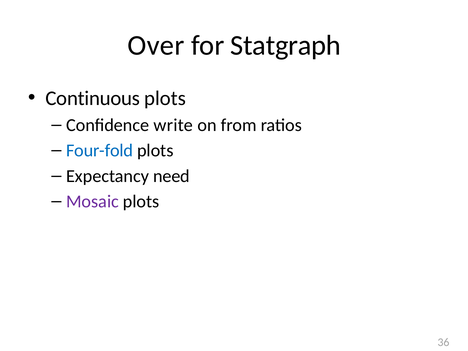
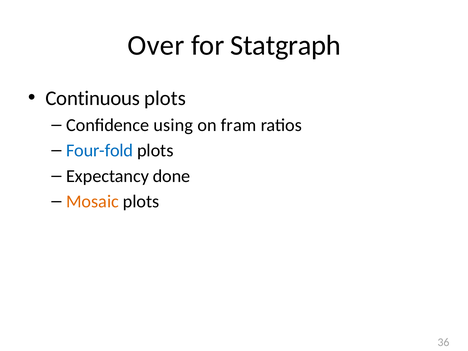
write: write -> using (173, 125)
from: from -> fram (239, 125)
need: need -> done (171, 176)
Mosaic colour: purple -> orange (92, 202)
